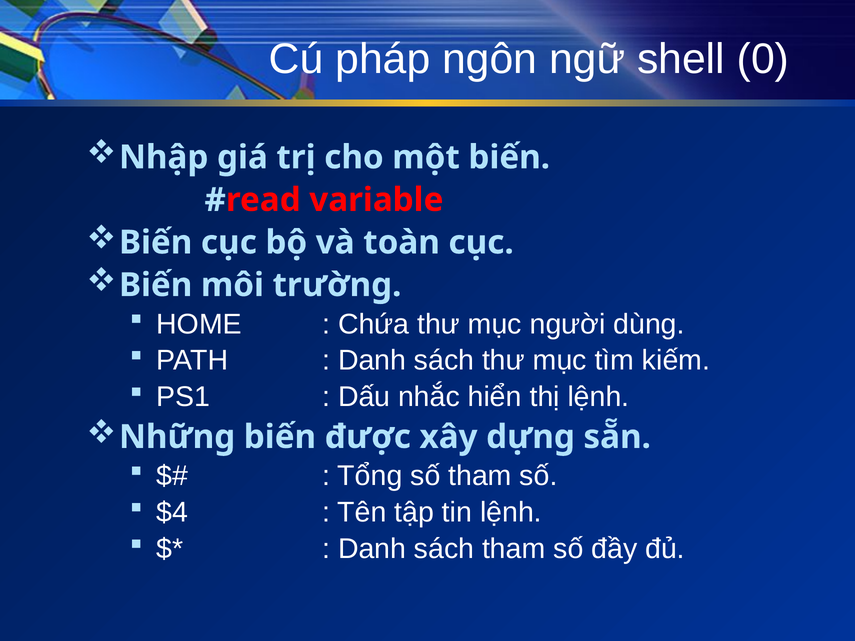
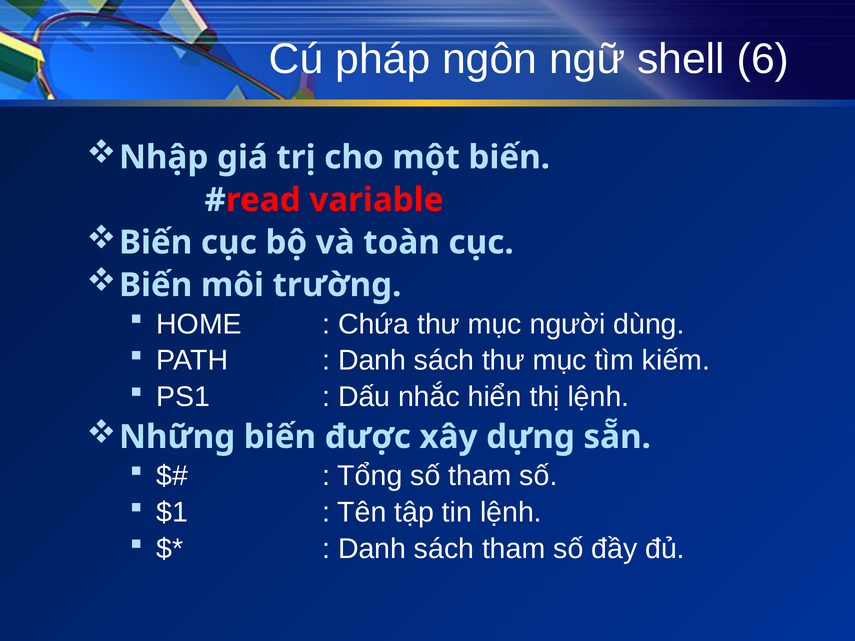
0: 0 -> 6 (763, 59)
$4: $4 -> $1 (172, 513)
